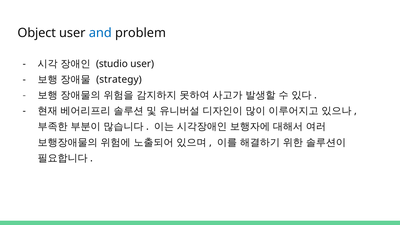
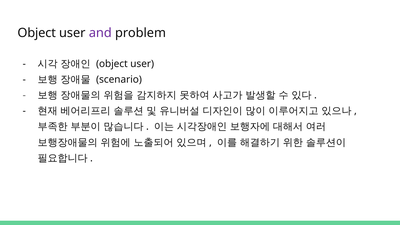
and colour: blue -> purple (100, 33)
studio: studio -> object (112, 64)
strategy: strategy -> scenario (119, 80)
